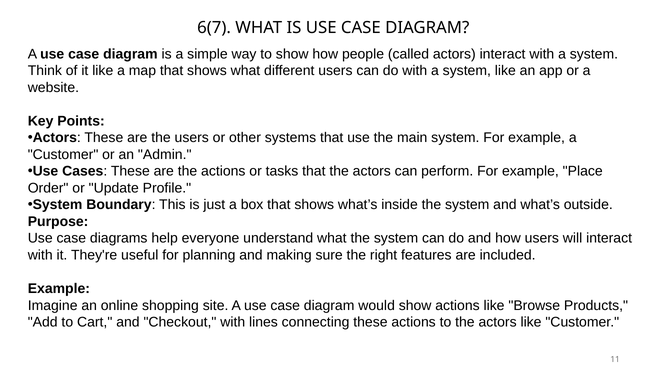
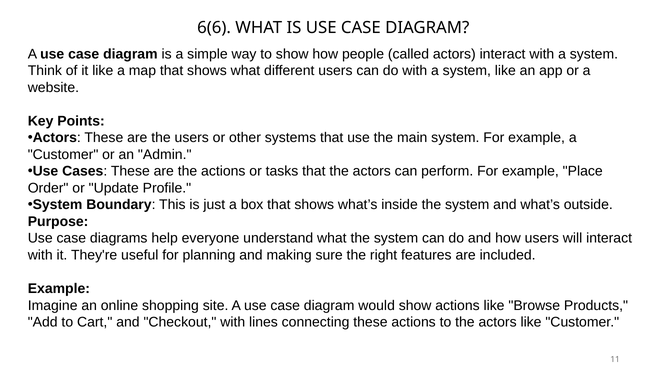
6(7: 6(7 -> 6(6 (214, 28)
